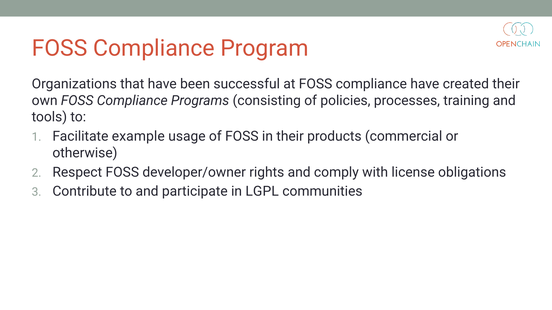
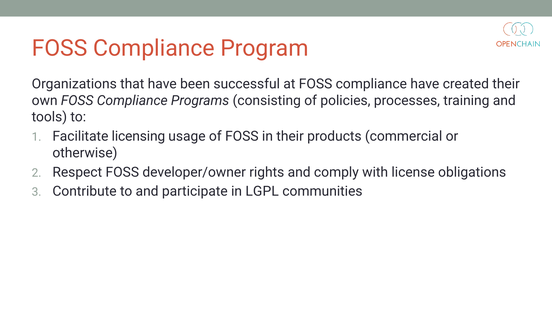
example: example -> licensing (138, 137)
